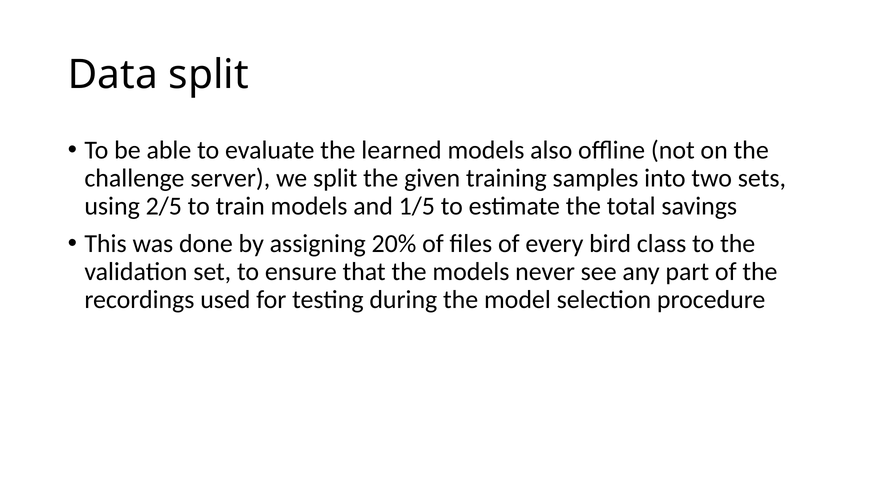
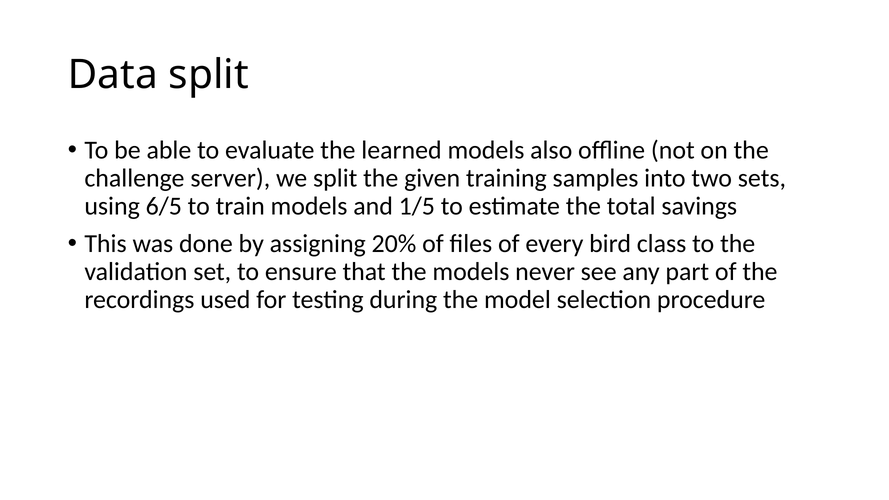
2/5: 2/5 -> 6/5 (164, 206)
